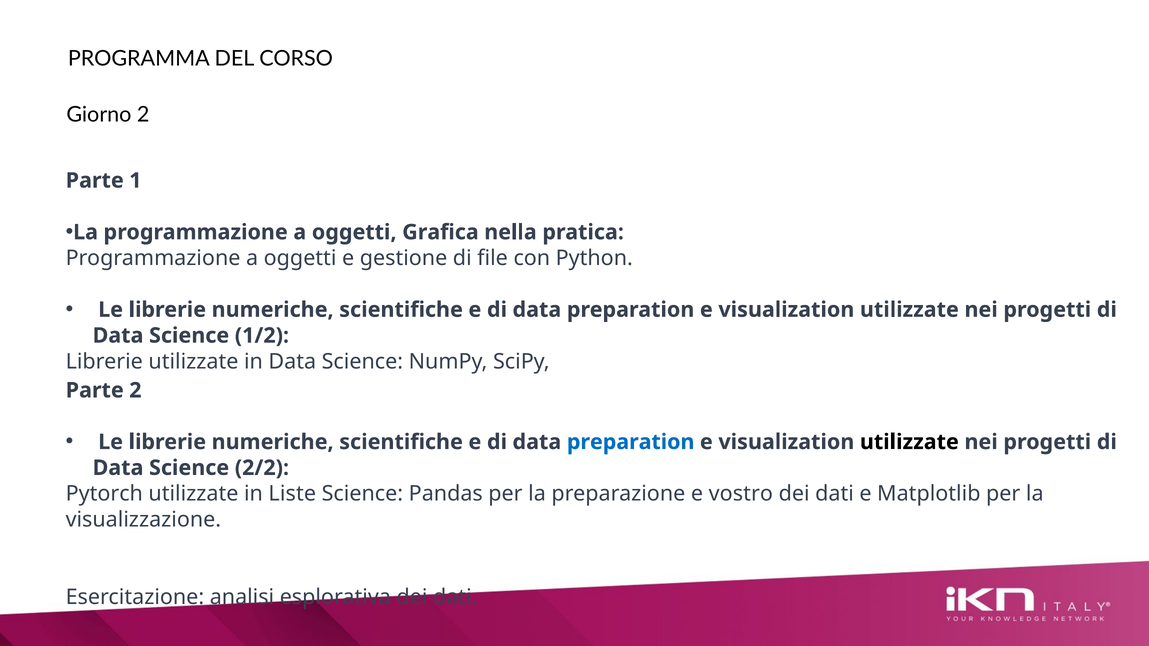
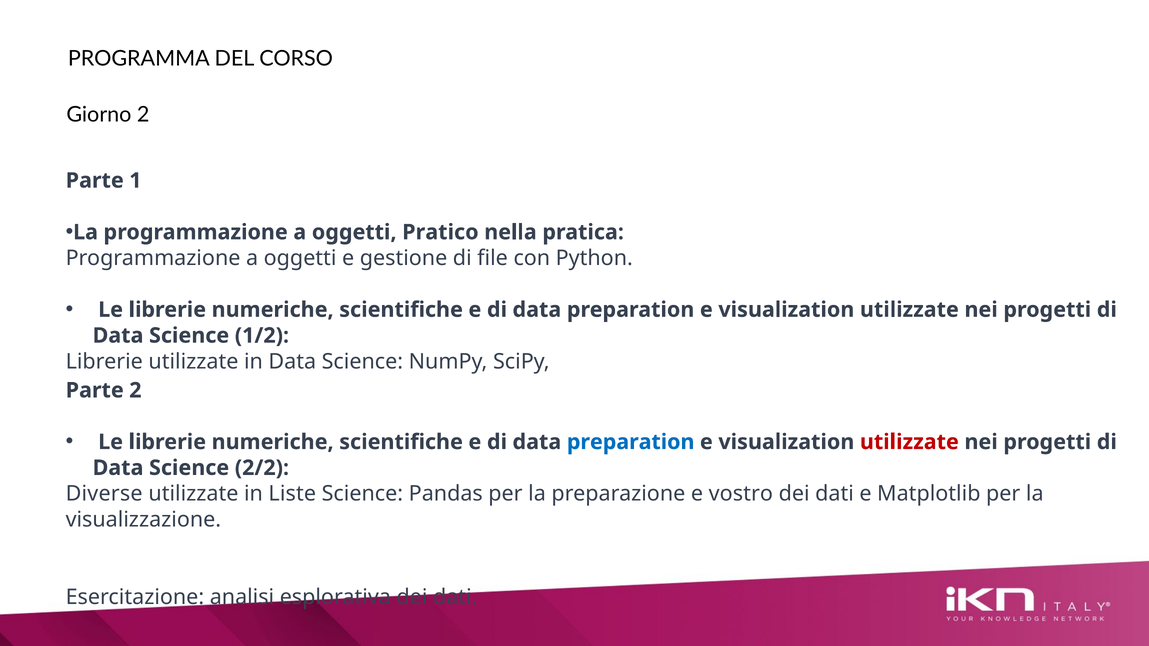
Grafica: Grafica -> Pratico (440, 232)
utilizzate colour: black -> red (909, 442)
Pytorch: Pytorch -> Diverse (104, 494)
